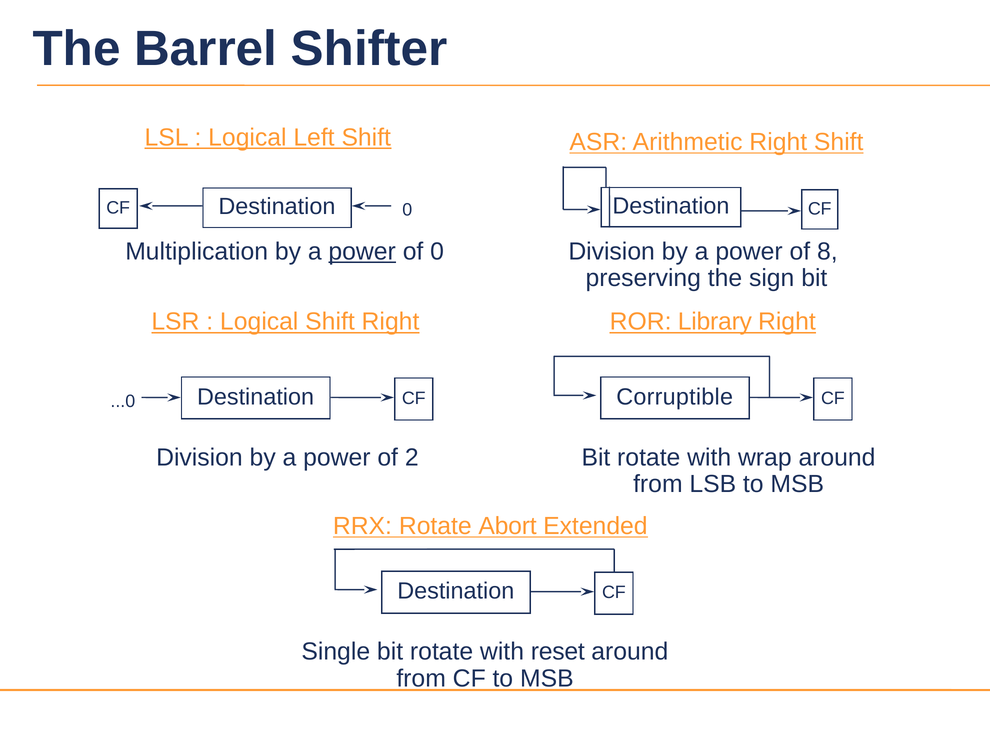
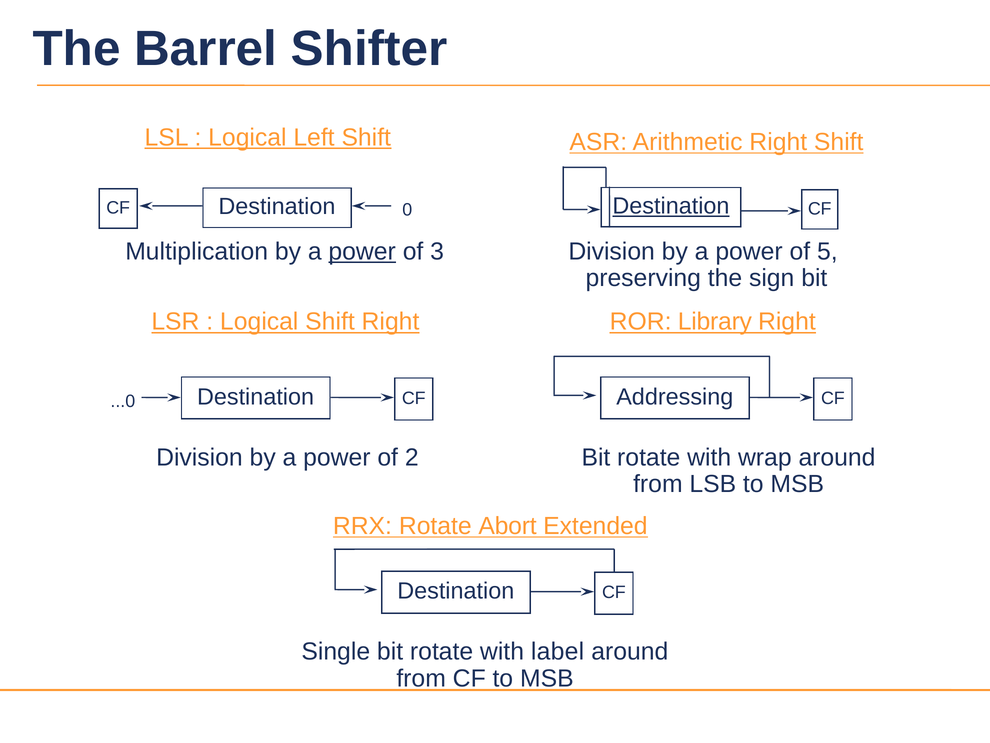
Destination underline: none -> present (671, 206)
of 0: 0 -> 3 (437, 251)
8: 8 -> 5 (827, 251)
Corruptible: Corruptible -> Addressing (675, 397)
reset: reset -> label (558, 651)
